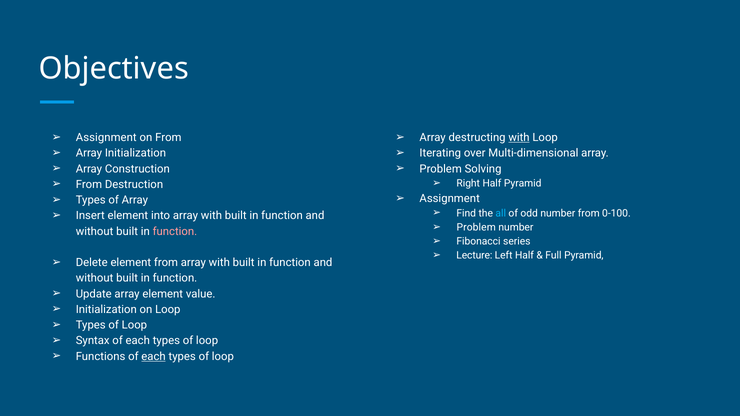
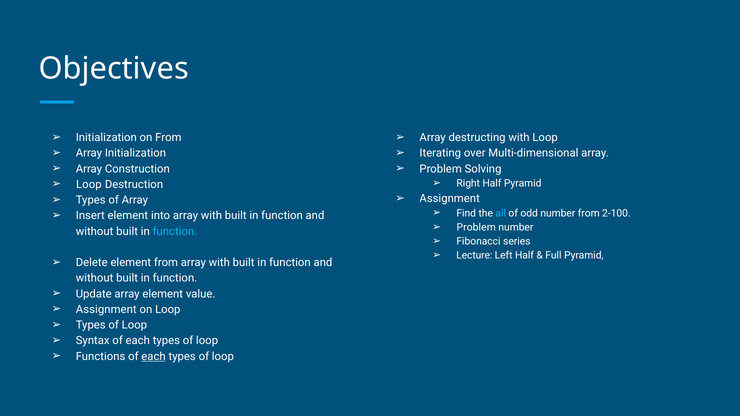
Assignment: Assignment -> Initialization (106, 138)
with underline: present -> none (519, 138)
From: From -> Loop (89, 185)
0-100: 0-100 -> 2-100 (616, 213)
function colour: pink -> light blue (175, 231)
Initialization: Initialization -> Assignment (106, 310)
